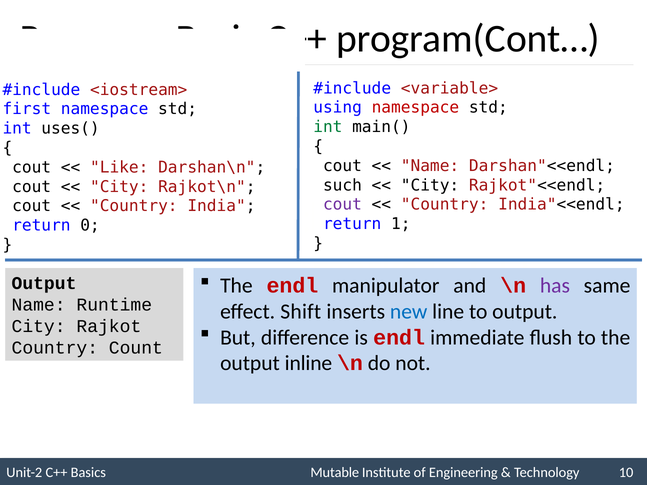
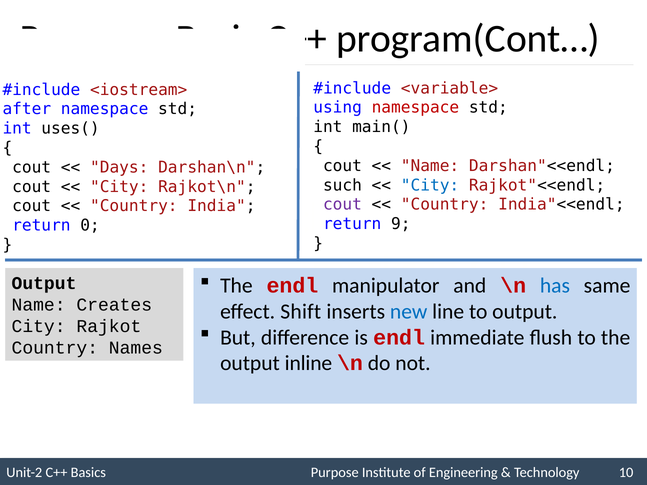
first: first -> after (27, 109)
int colour: green -> black (328, 127)
Like: Like -> Days (119, 167)
City colour: black -> blue (430, 185)
1: 1 -> 9 (401, 224)
has colour: purple -> blue (555, 286)
Runtime: Runtime -> Creates (114, 305)
Count: Count -> Names (136, 348)
Mutable: Mutable -> Purpose (335, 473)
